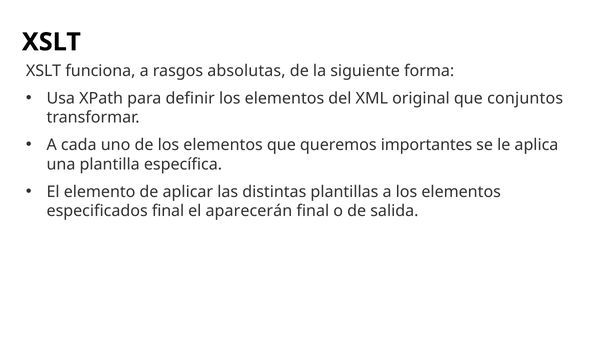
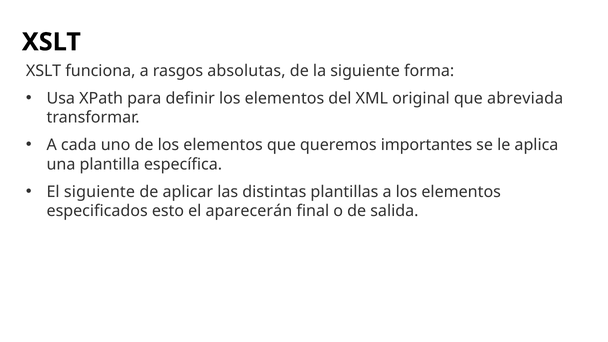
conjuntos: conjuntos -> abreviada (525, 98)
El elemento: elemento -> siguiente (100, 192)
especificados final: final -> esto (168, 211)
